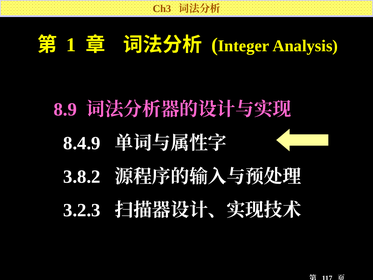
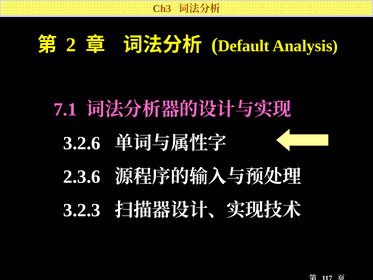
1: 1 -> 2 (71, 45)
Integer: Integer -> Default (244, 46)
8.9: 8.9 -> 7.1 (65, 109)
8.4.9: 8.4.9 -> 3.2.6 (82, 143)
3.8.2: 3.8.2 -> 2.3.6 (82, 177)
